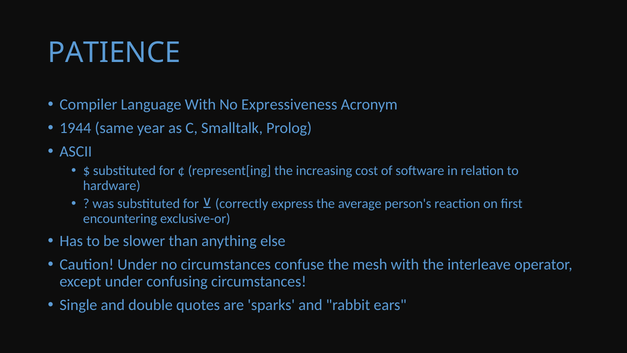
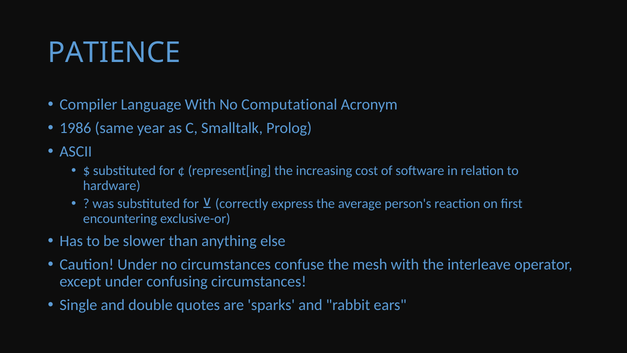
Expressiveness: Expressiveness -> Computational (289, 105)
1944: 1944 -> 1986 (75, 128)
